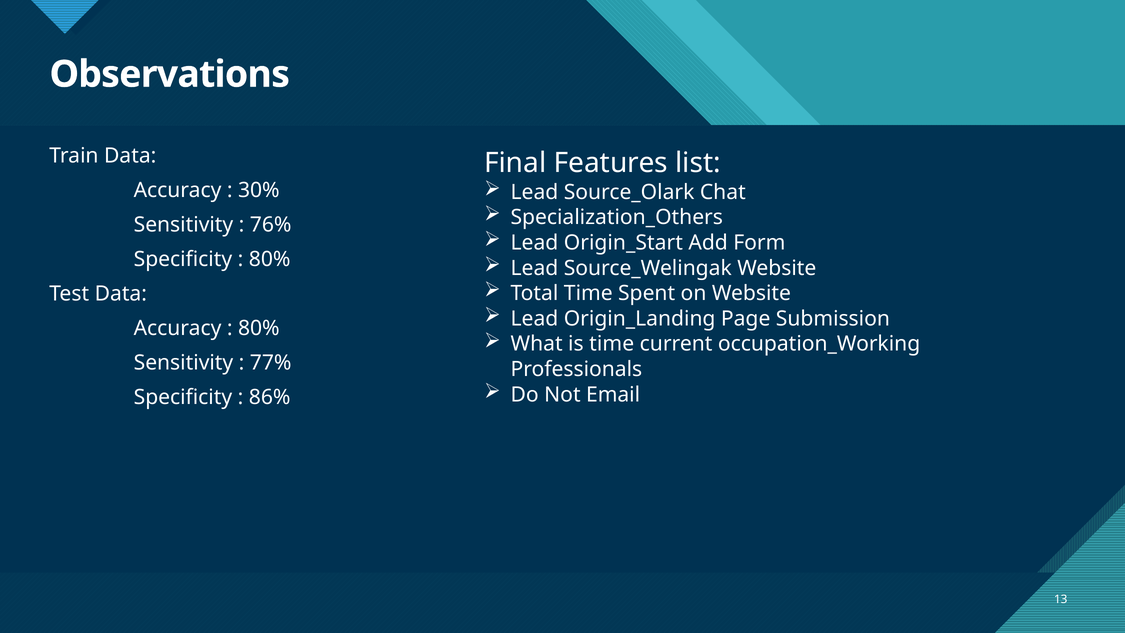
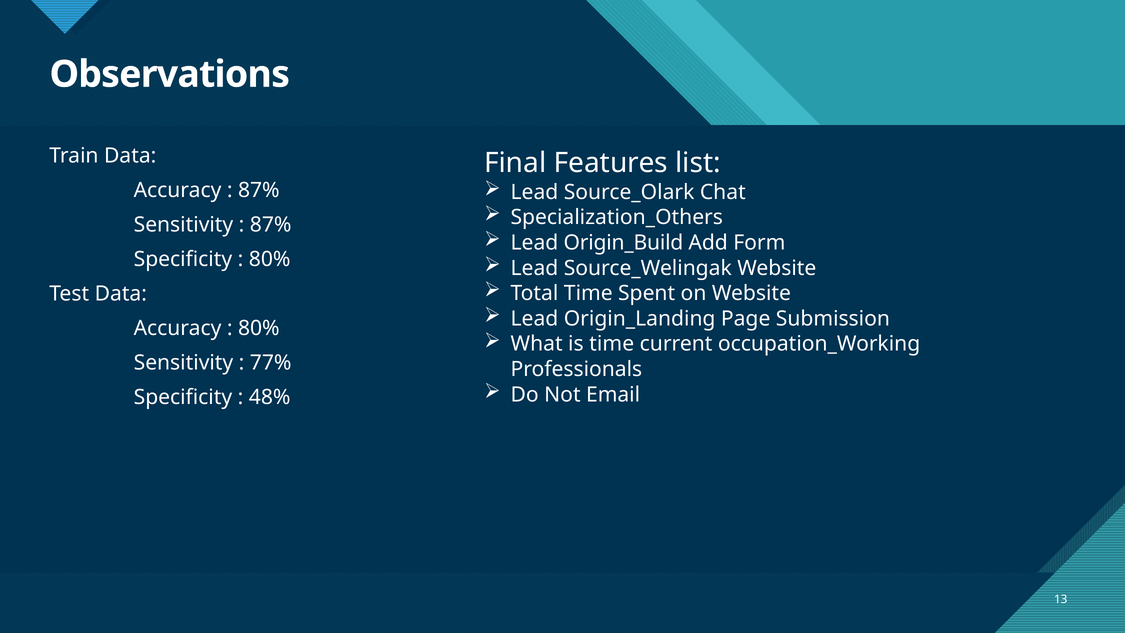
30%: 30% -> 87% (259, 190)
76%: 76% -> 87% (271, 225)
Origin_Start: Origin_Start -> Origin_Build (623, 243)
86%: 86% -> 48% (270, 397)
